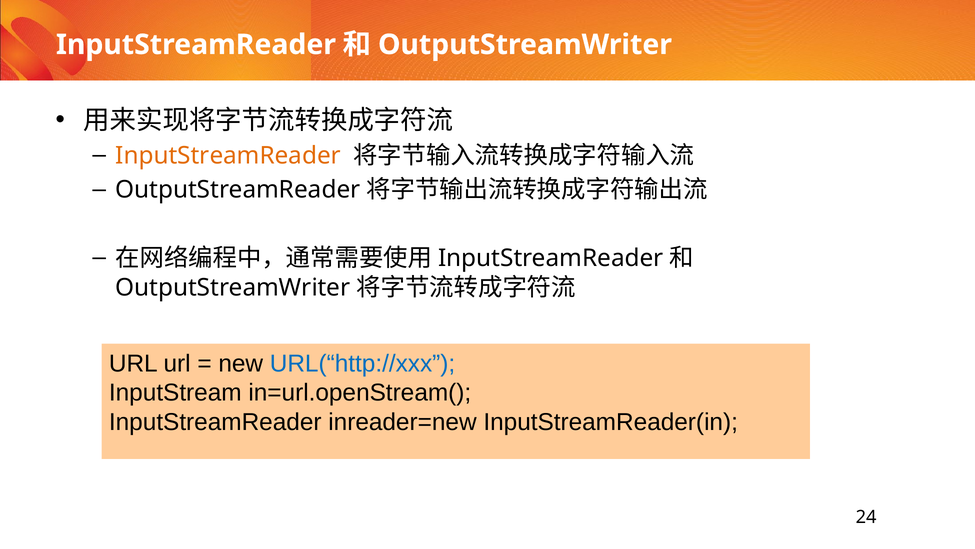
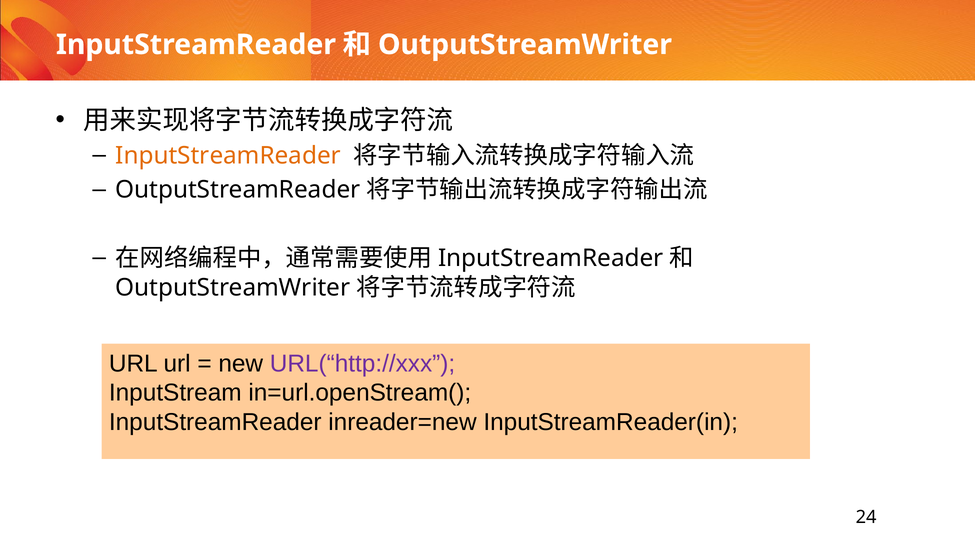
URL(“http://xxx colour: blue -> purple (362, 363)
